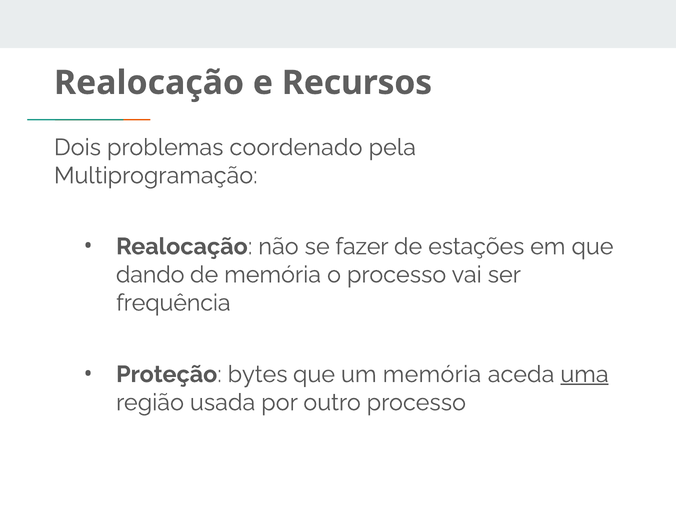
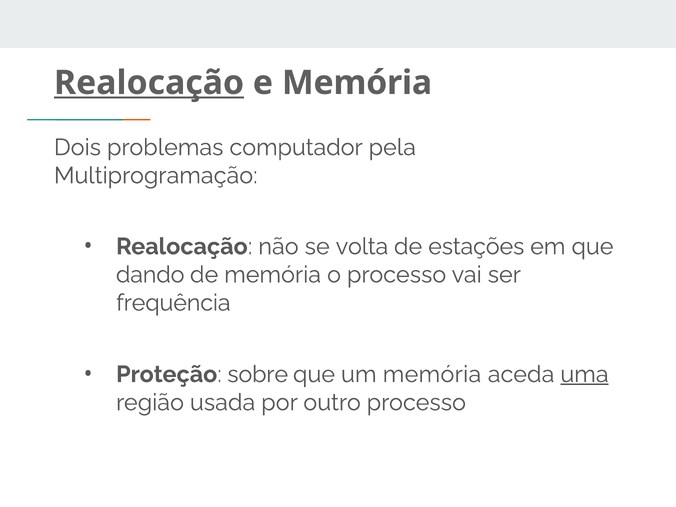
Realocação underline: none -> present (149, 83)
e Recursos: Recursos -> Memória (357, 83)
coordenado: coordenado -> computador (296, 147)
fazer: fazer -> volta (362, 247)
bytes: bytes -> sobre (258, 374)
